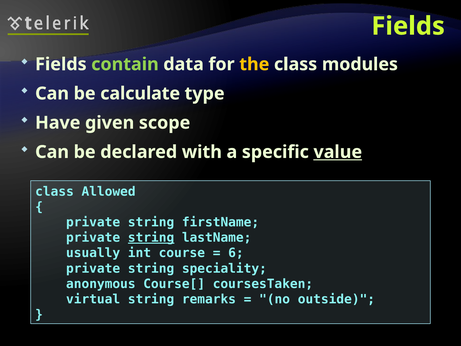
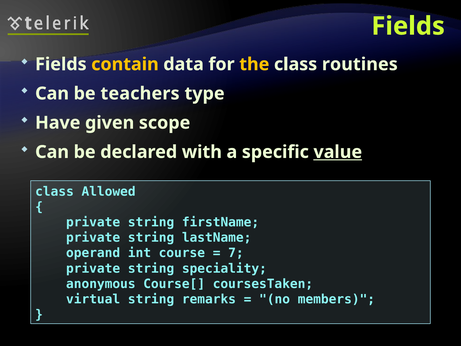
contain colour: light green -> yellow (125, 64)
modules: modules -> routines (360, 64)
calculate: calculate -> teachers (140, 93)
string underline: present -> none (151, 238)
usually: usually -> operand (93, 253)
6: 6 -> 7 (236, 253)
outside: outside -> members (336, 299)
